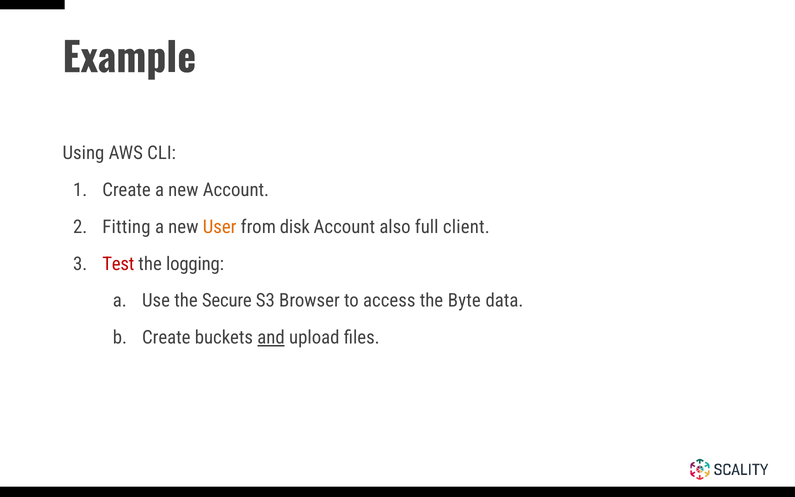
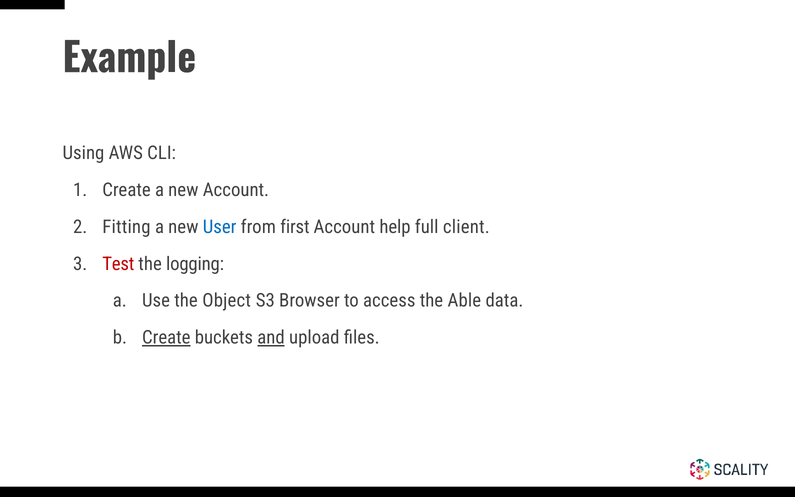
User colour: orange -> blue (220, 227)
disk: disk -> first (295, 227)
also: also -> help (395, 227)
Secure: Secure -> Object (227, 301)
Byte: Byte -> Able (464, 301)
Create underline: none -> present (166, 338)
